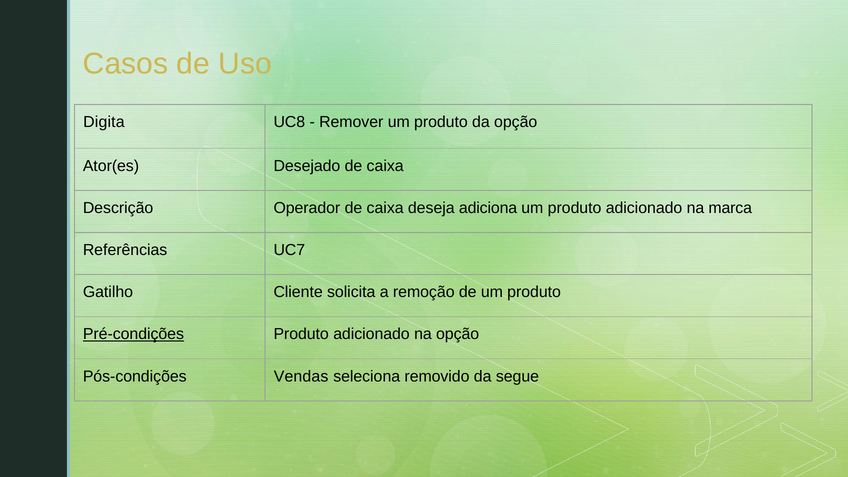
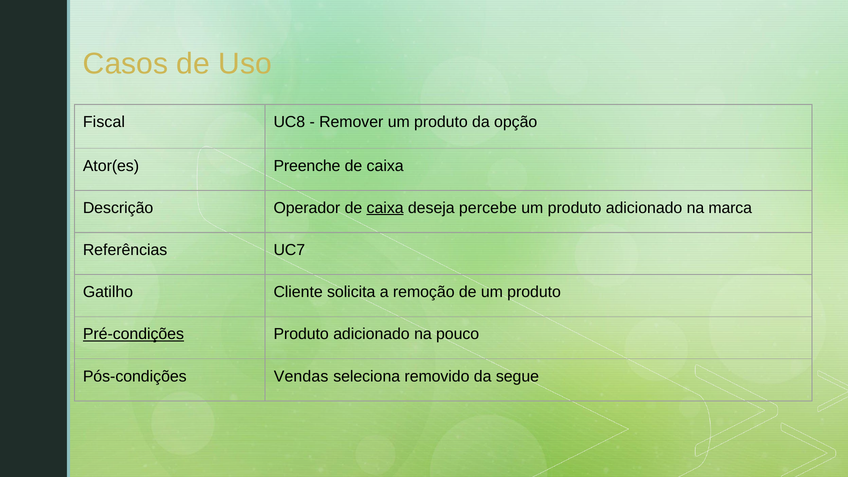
Digita: Digita -> Fiscal (104, 122)
Desejado: Desejado -> Preenche (307, 166)
caixa underline: none -> present (385, 208)
adiciona: adiciona -> percebe (488, 208)
na opção: opção -> pouco (458, 334)
